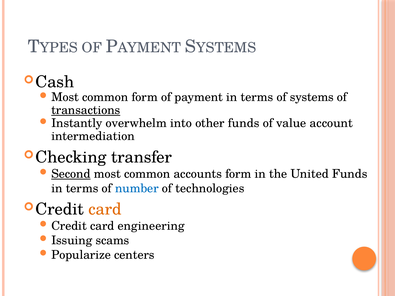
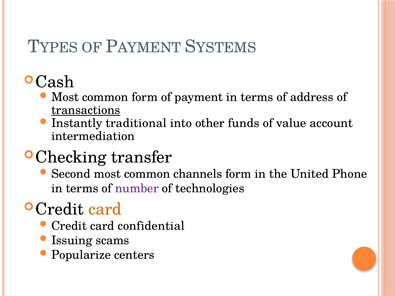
systems: systems -> address (312, 97)
overwhelm: overwhelm -> traditional (136, 123)
Second underline: present -> none (71, 174)
accounts: accounts -> channels (198, 174)
United Funds: Funds -> Phone (350, 174)
number colour: blue -> purple (137, 189)
engineering: engineering -> confidential (151, 226)
